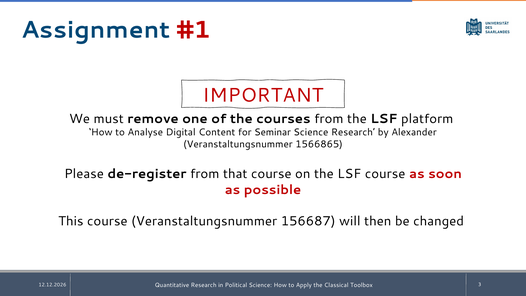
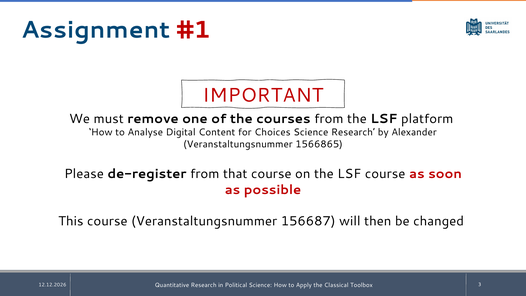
Seminar: Seminar -> Choices (272, 132)
